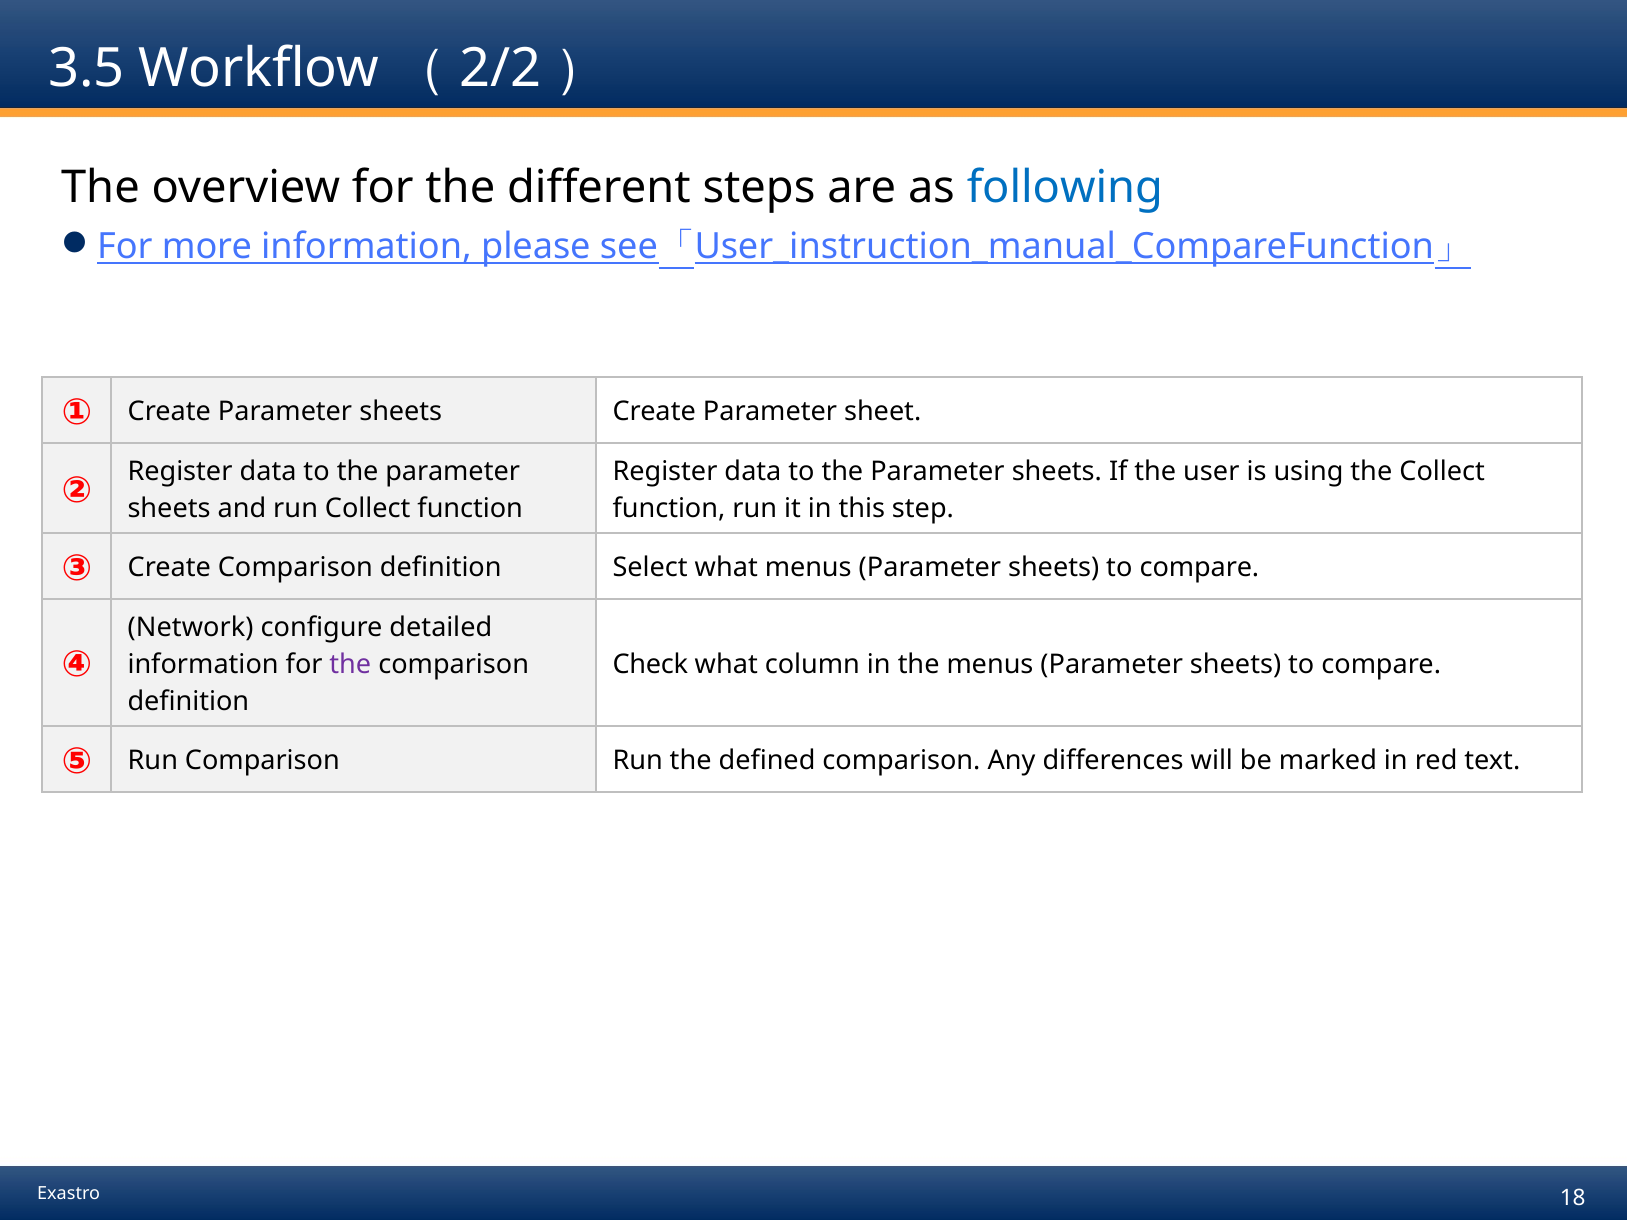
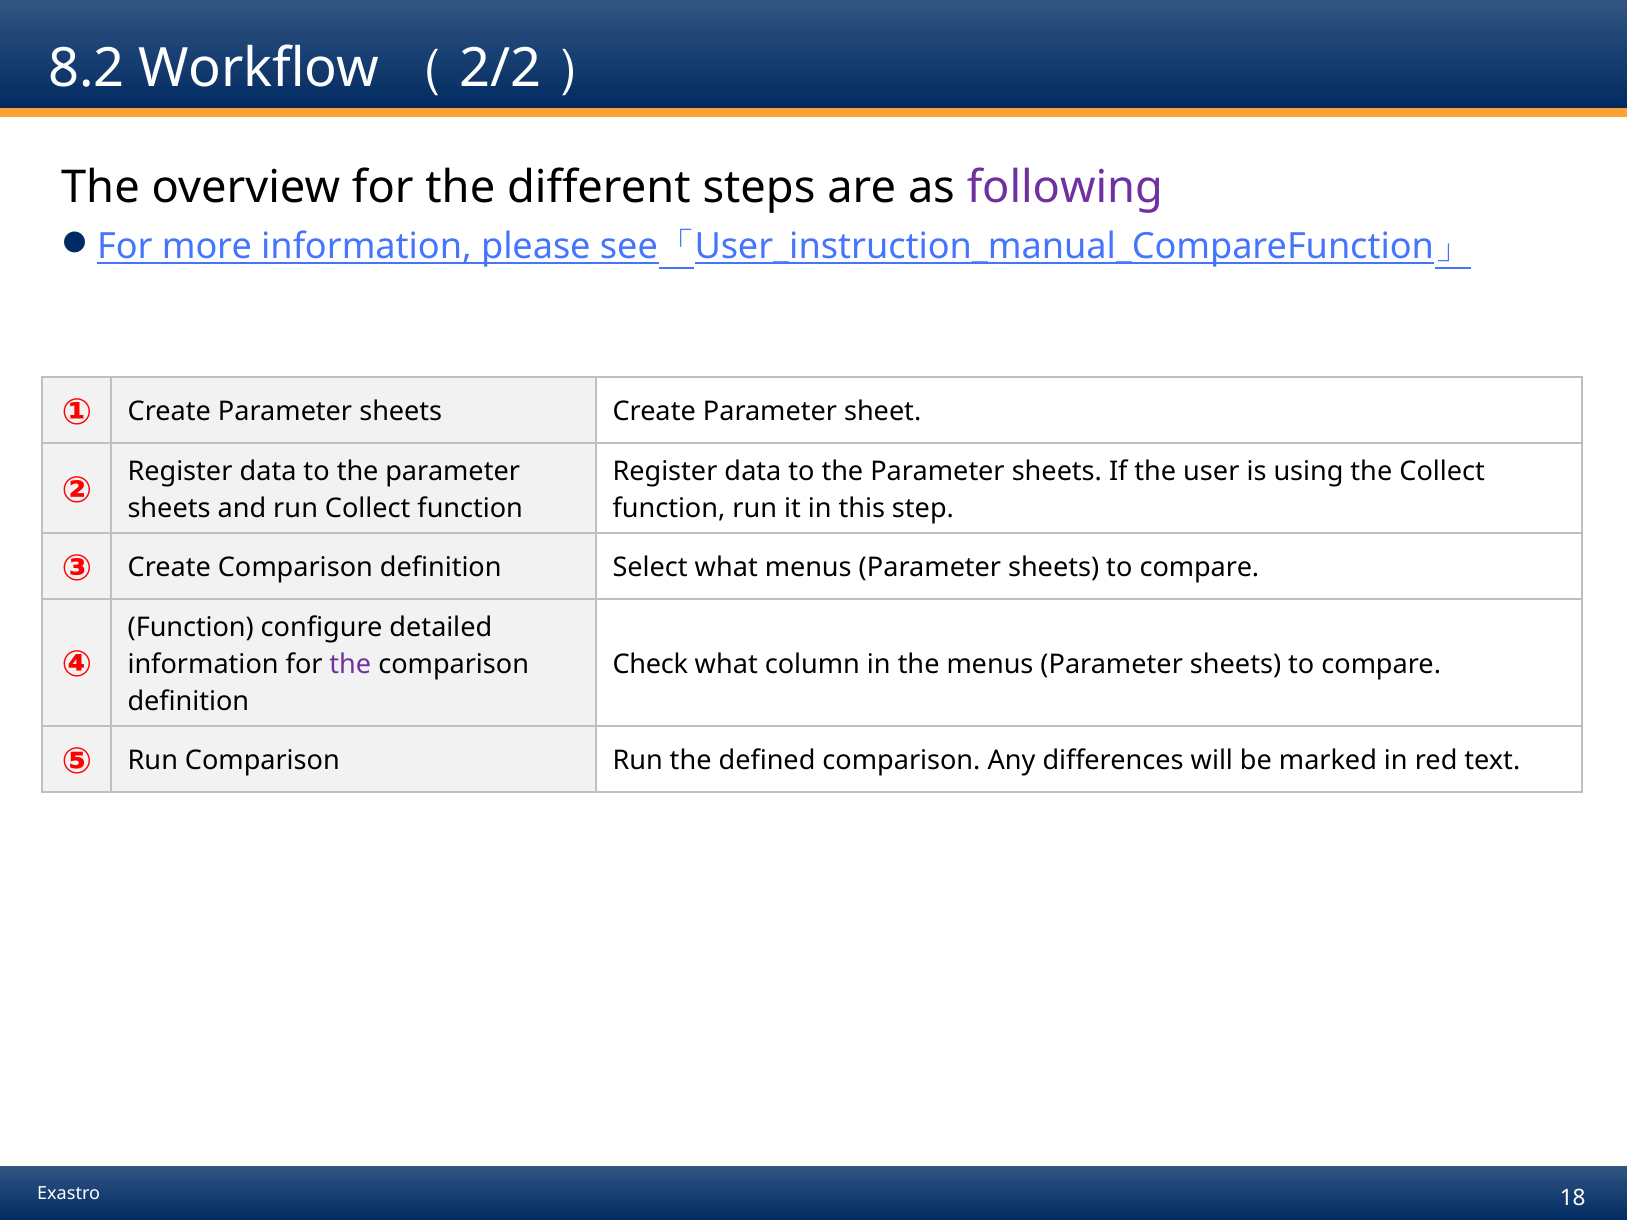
3.5: 3.5 -> 8.2 (87, 69)
following colour: blue -> purple (1065, 187)
Network: Network -> Function (191, 628)
